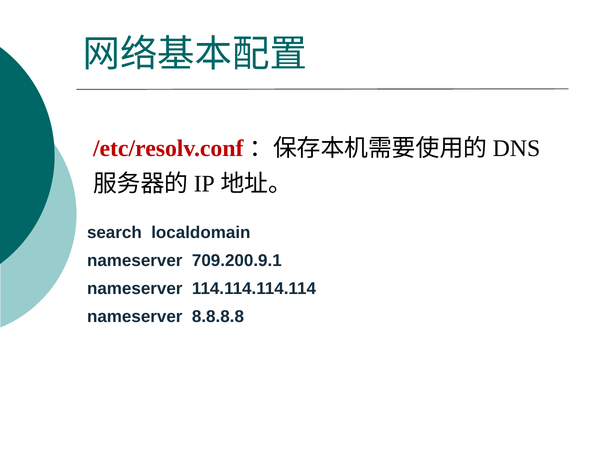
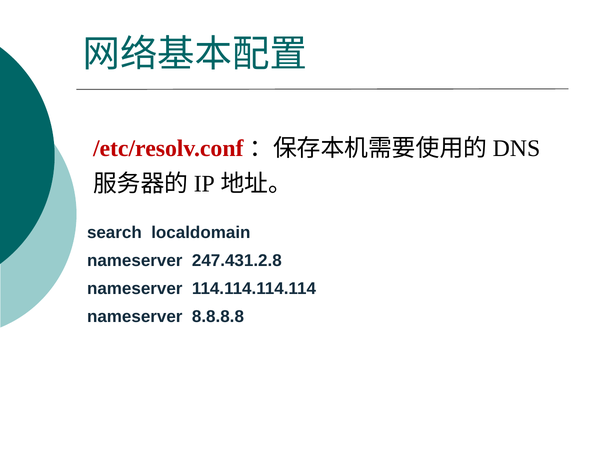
709.200.9.1: 709.200.9.1 -> 247.431.2.8 (237, 261)
